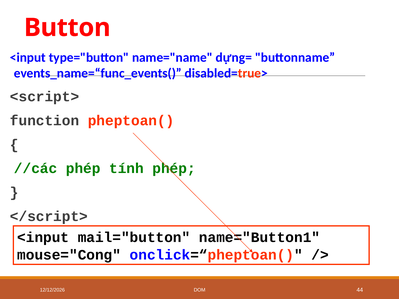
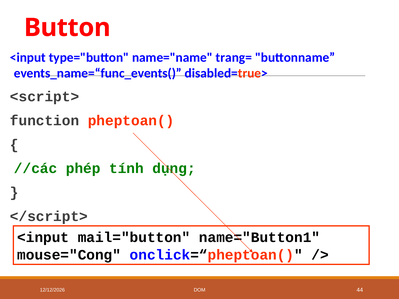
dựng=: dựng= -> trang= (234, 57)
tính phép: phép -> dụng (174, 169)
